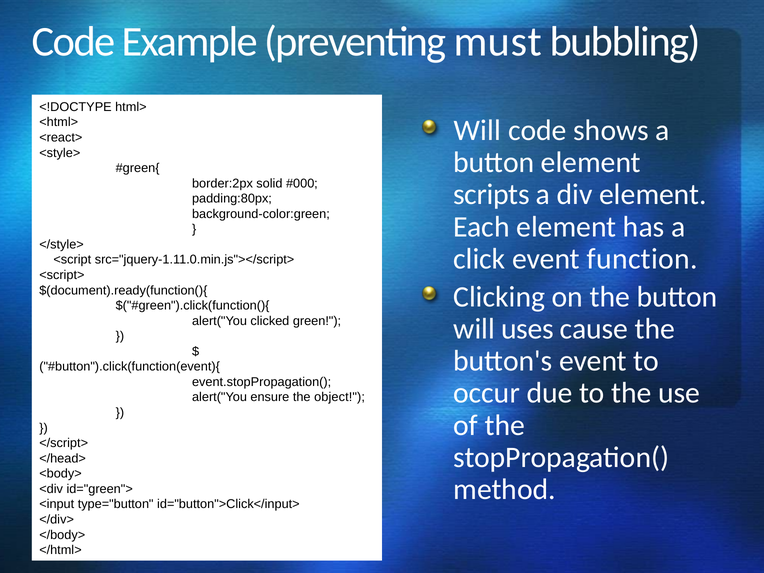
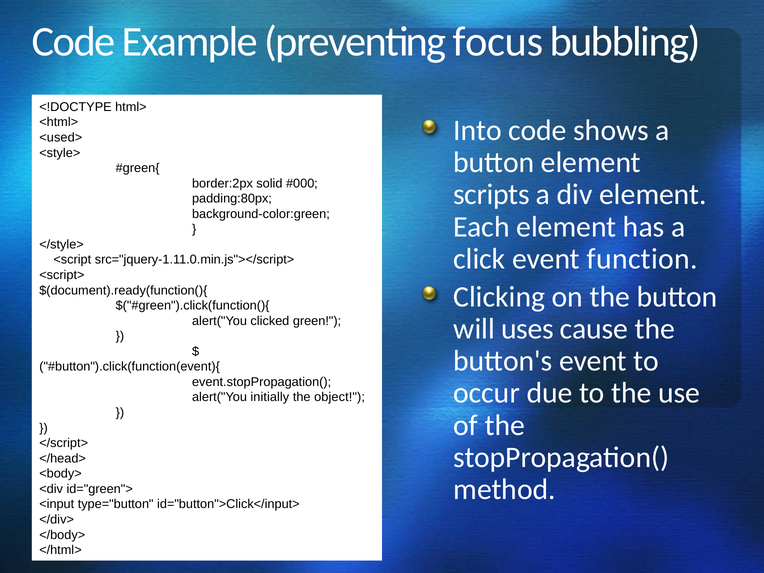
must: must -> focus (498, 42)
Will: Will -> Into (478, 130)
<react>: <react> -> <used> (61, 138)
ensure: ensure -> initially (270, 397)
